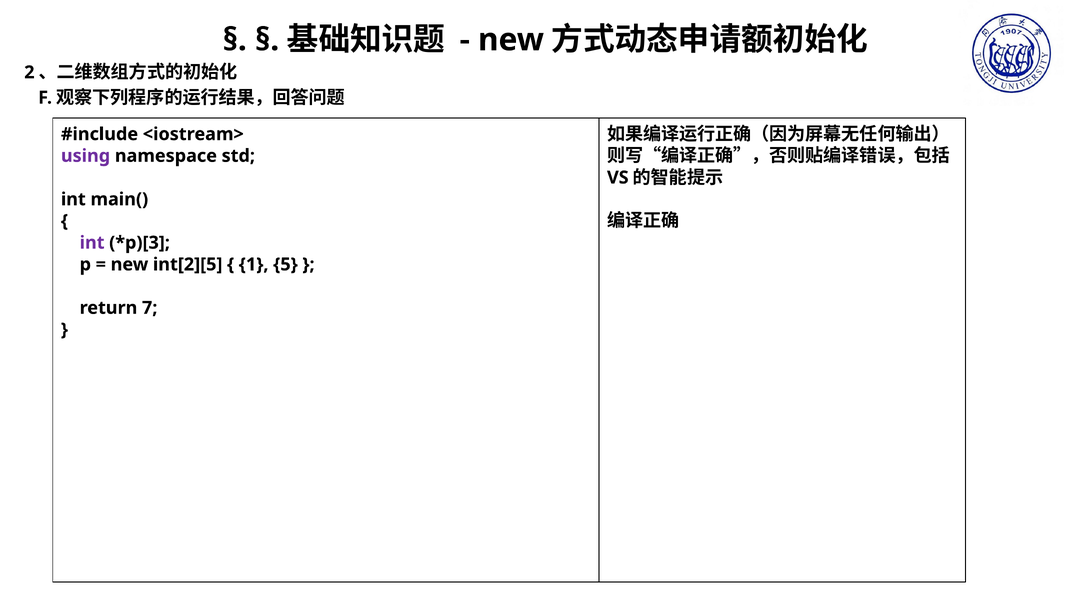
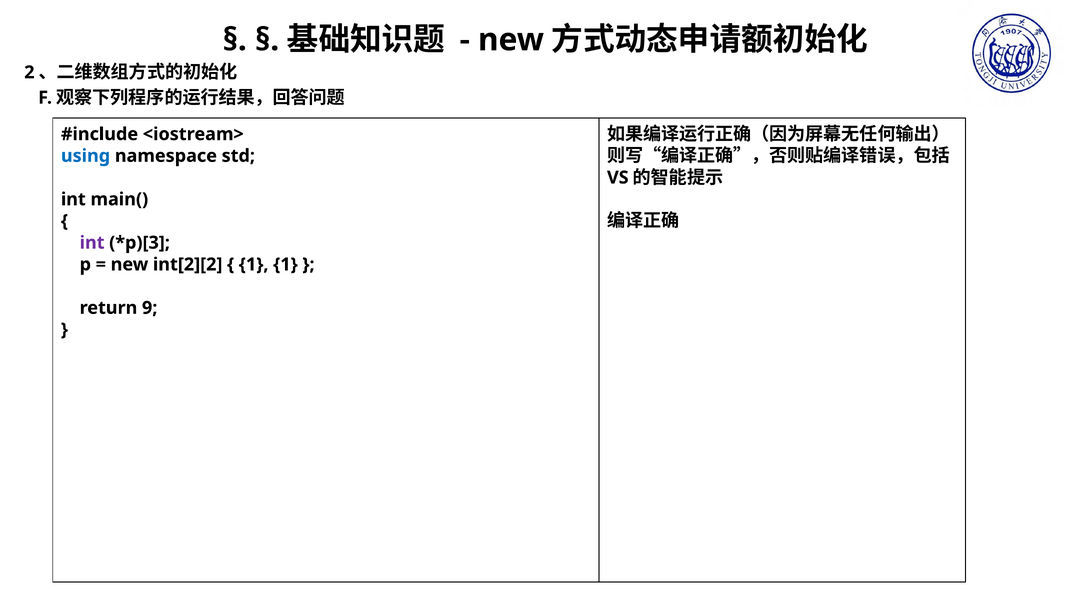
using colour: purple -> blue (86, 156)
int[2][5: int[2][5 -> int[2][2 (188, 264)
1 5: 5 -> 1 (285, 264)
7: 7 -> 9 (150, 308)
